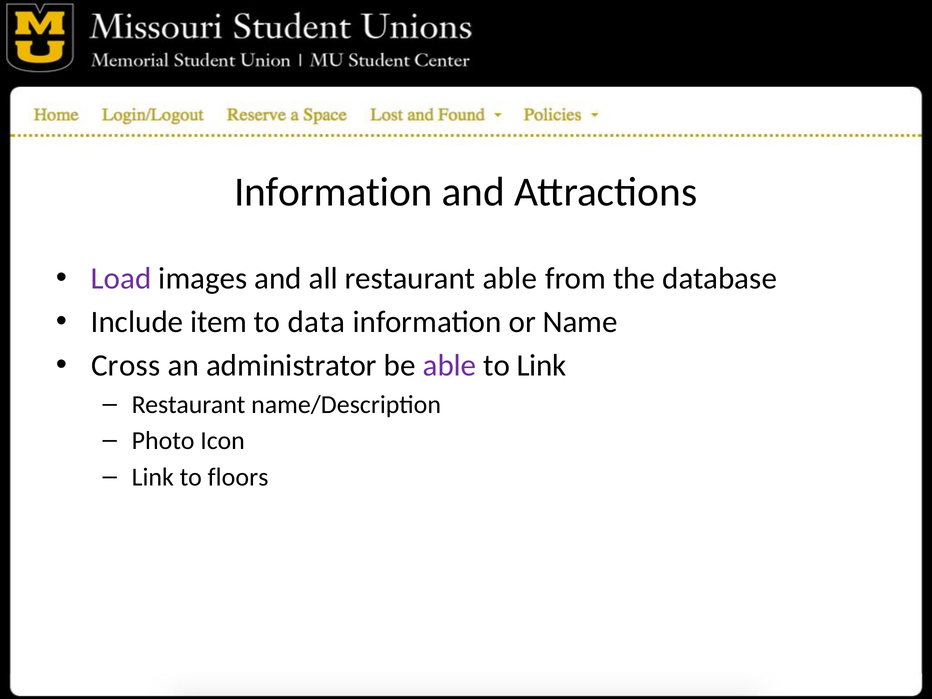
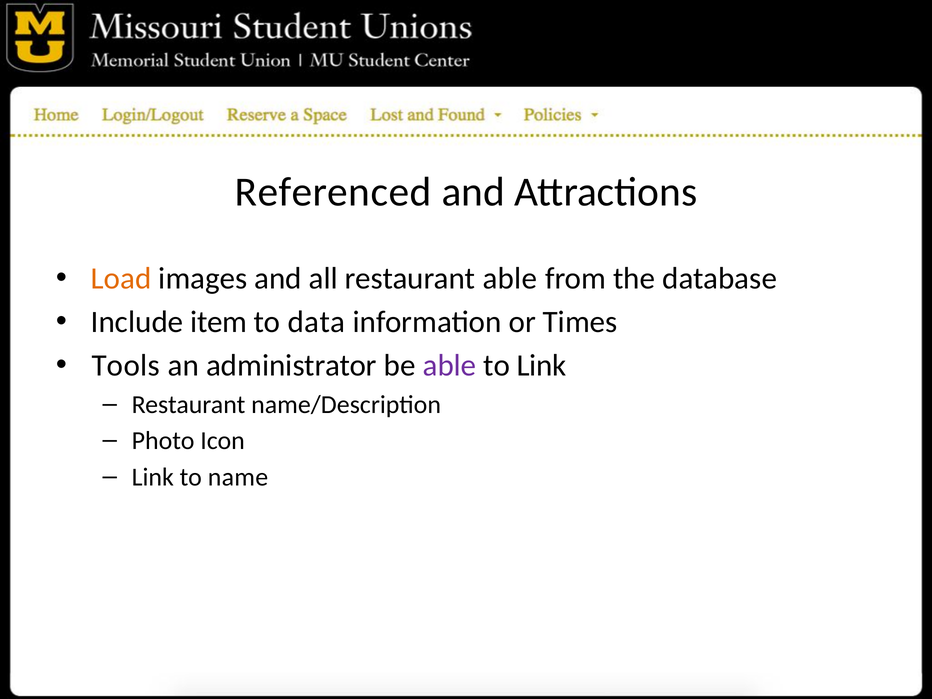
Information: Information -> Referenced (333, 192)
Load colour: purple -> orange (121, 279)
Name: Name -> Times (580, 322)
Cross: Cross -> Tools (126, 366)
floors: floors -> name (238, 477)
